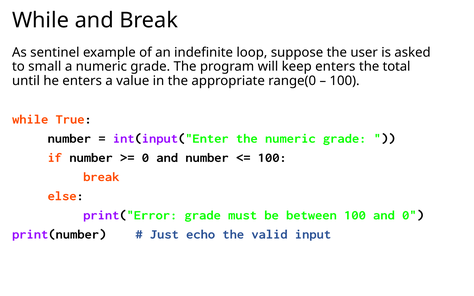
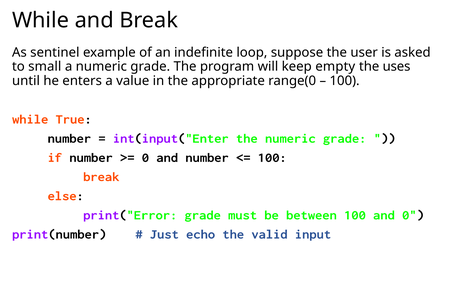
keep enters: enters -> empty (335, 67)
total: total -> uses (397, 67)
